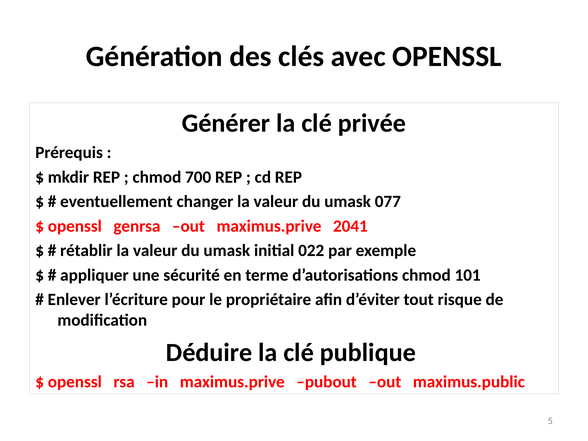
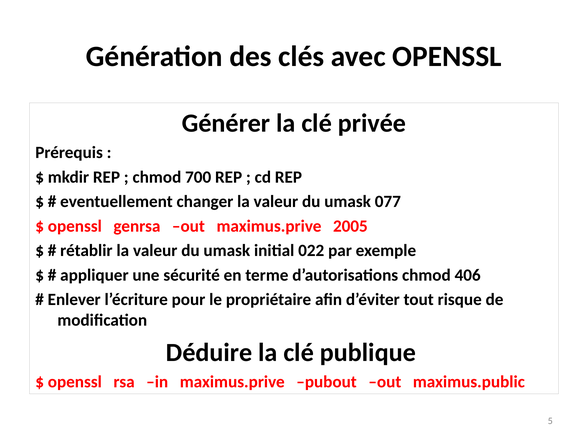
2041: 2041 -> 2005 (350, 226)
101: 101 -> 406 (468, 275)
